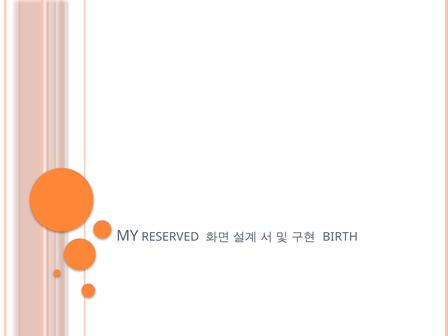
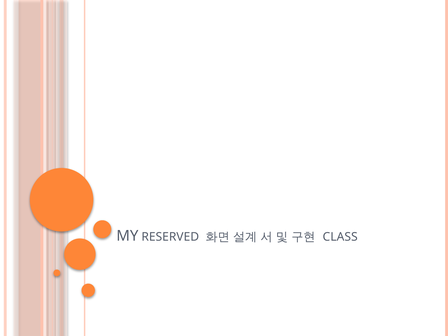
BIRTH: BIRTH -> CLASS (340, 237)
